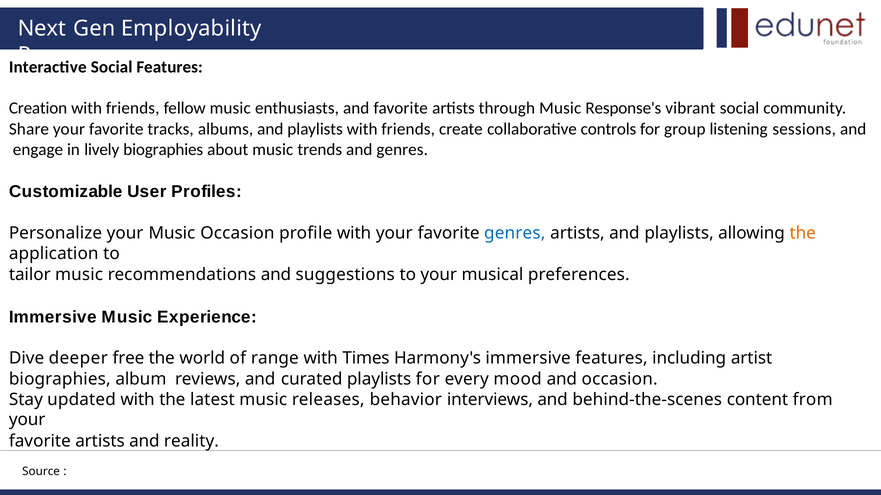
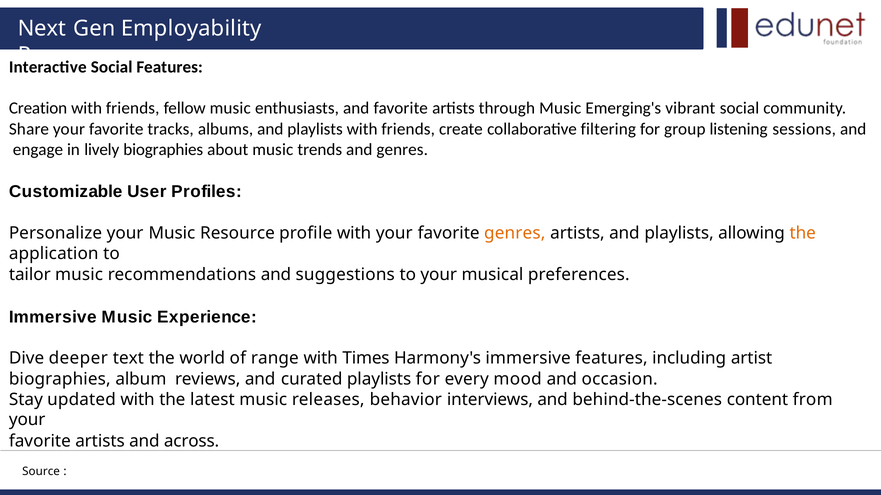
Response's: Response's -> Emerging's (623, 108)
controls: controls -> filtering (608, 129)
Music Occasion: Occasion -> Resource (237, 233)
genres colour: blue -> orange (515, 233)
free: free -> text (128, 359)
reality: reality -> across (192, 441)
